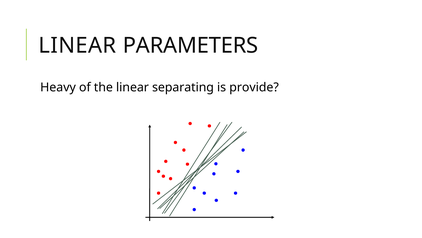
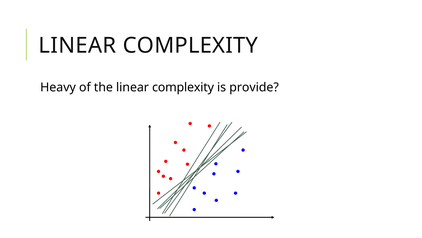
PARAMETERS: PARAMETERS -> COMPLEXITY (190, 45)
the linear separating: separating -> complexity (183, 87)
